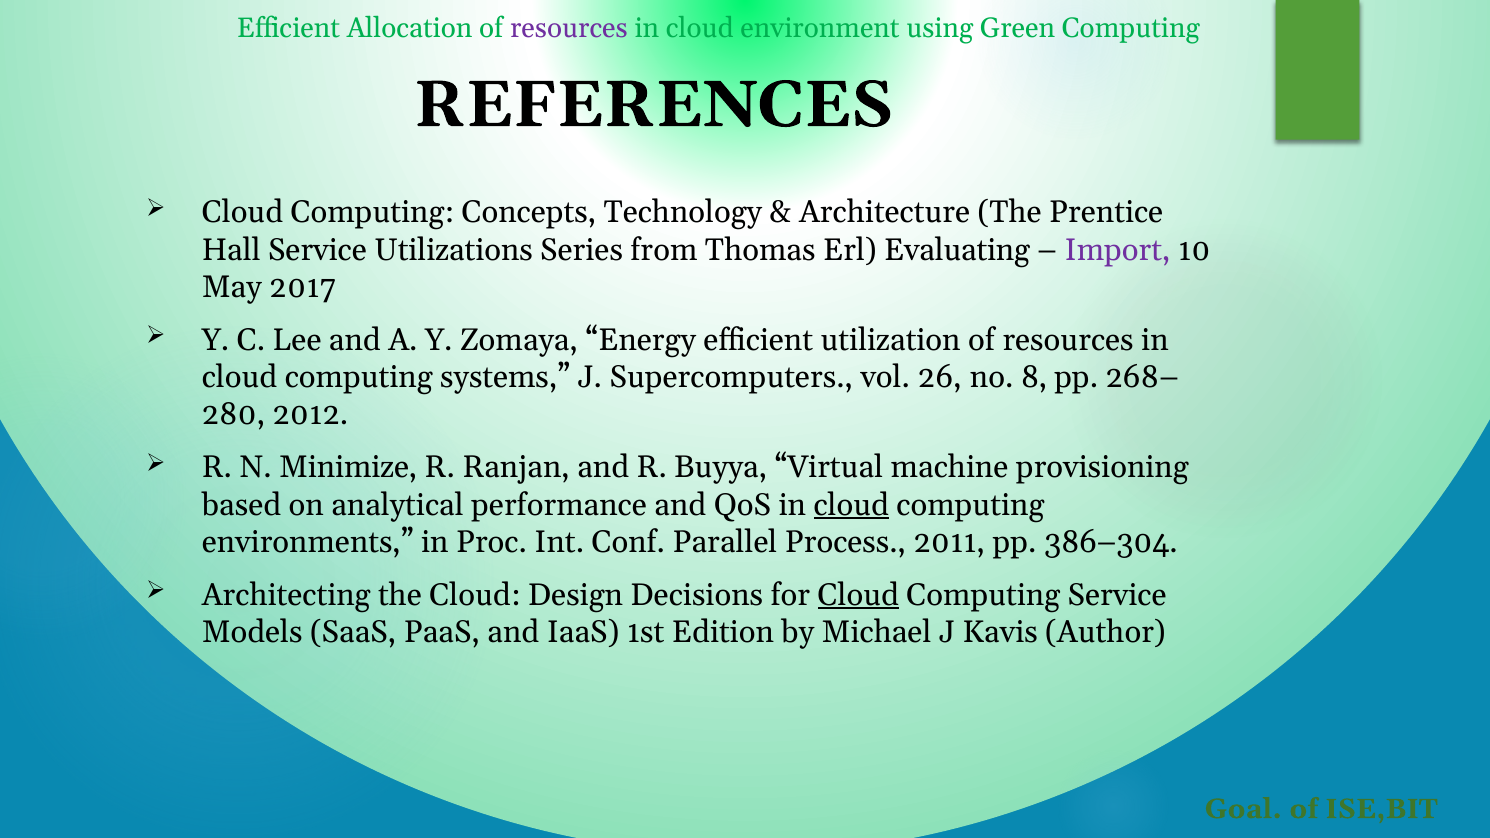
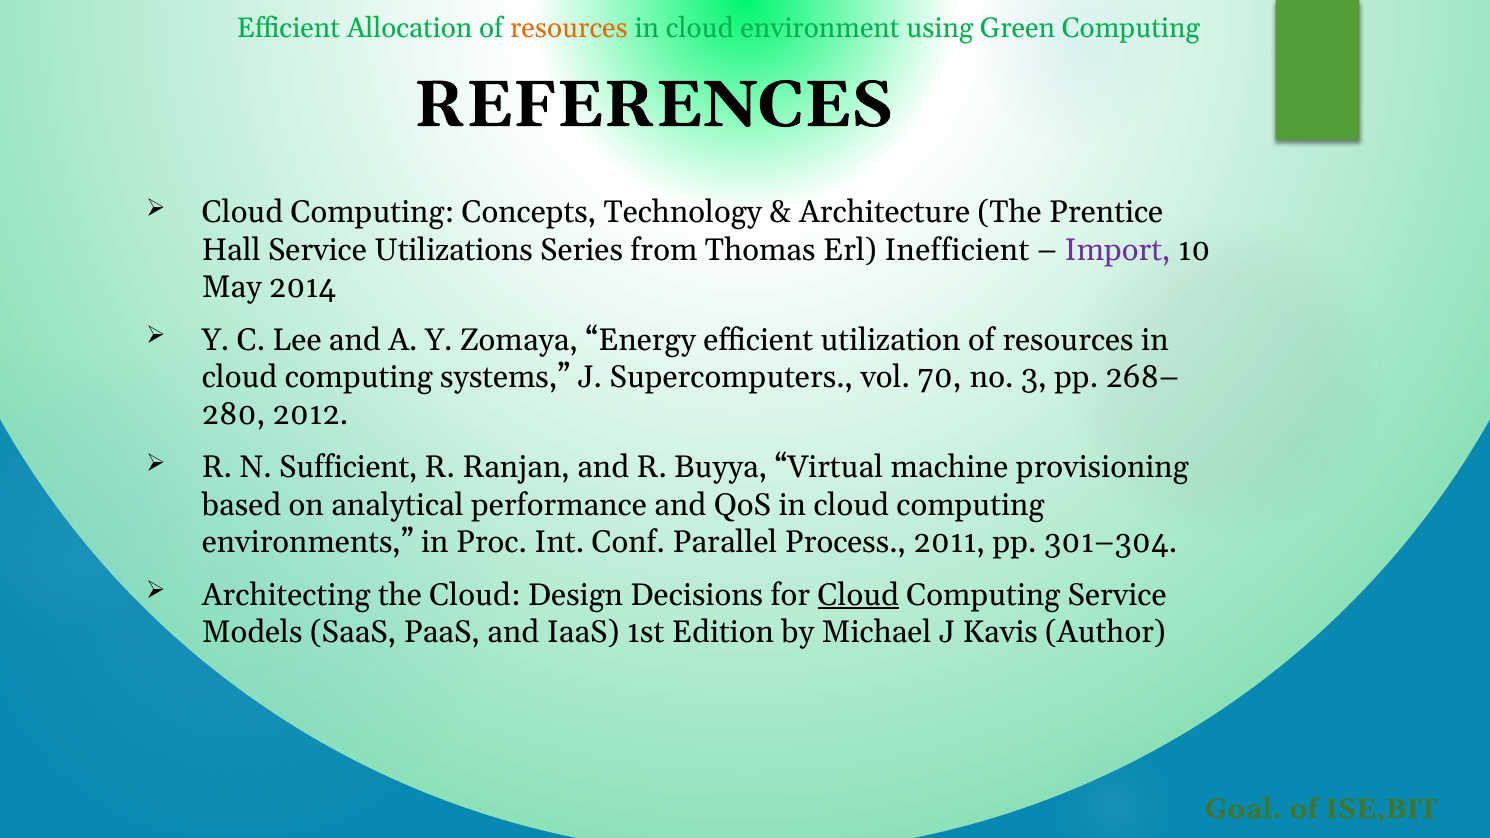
resources colour: purple -> orange (569, 28)
Evaluating: Evaluating -> Inefficient (957, 250)
2017: 2017 -> 2014 (303, 287)
26: 26 -> 70 (940, 377)
8: 8 -> 3 (1034, 377)
Minimize: Minimize -> Sufficient (348, 468)
cloud underline: present -> none (851, 505)
386–304: 386–304 -> 301–304 (1111, 542)
